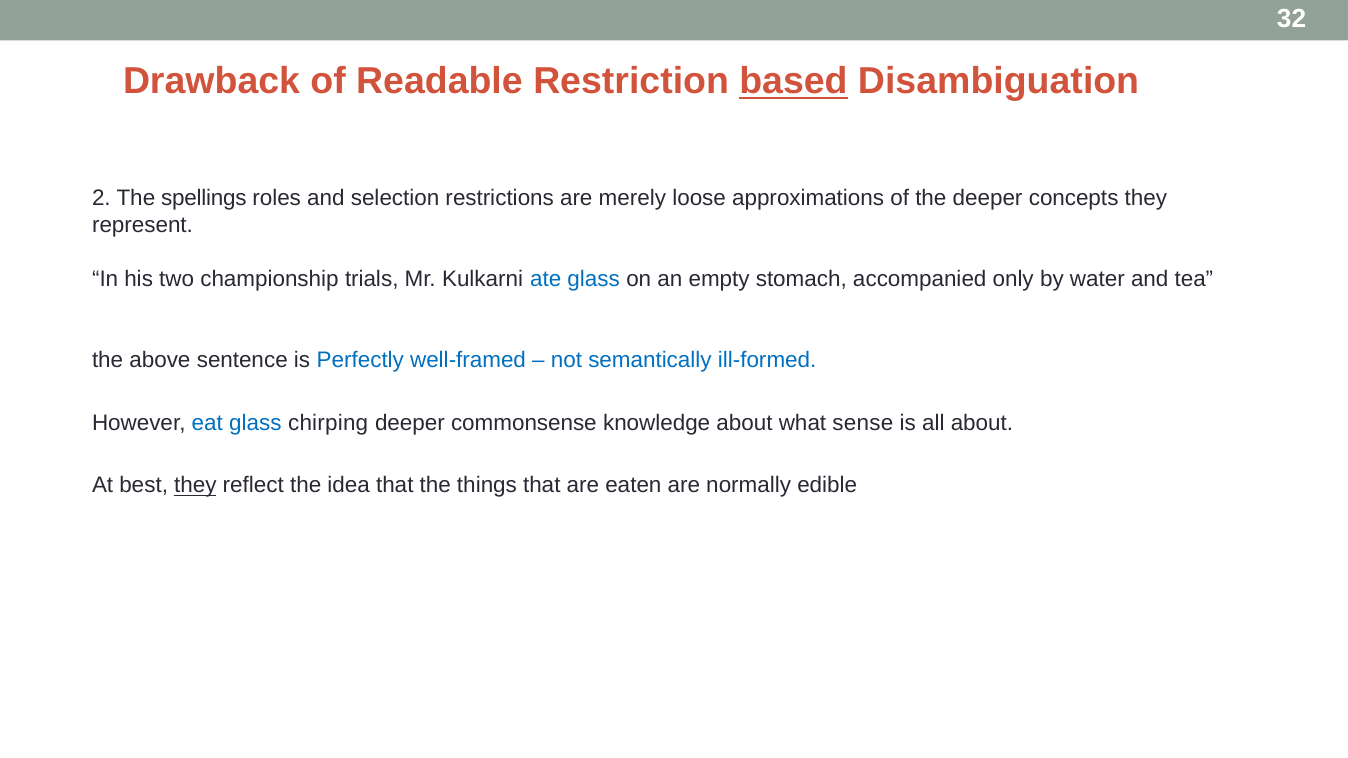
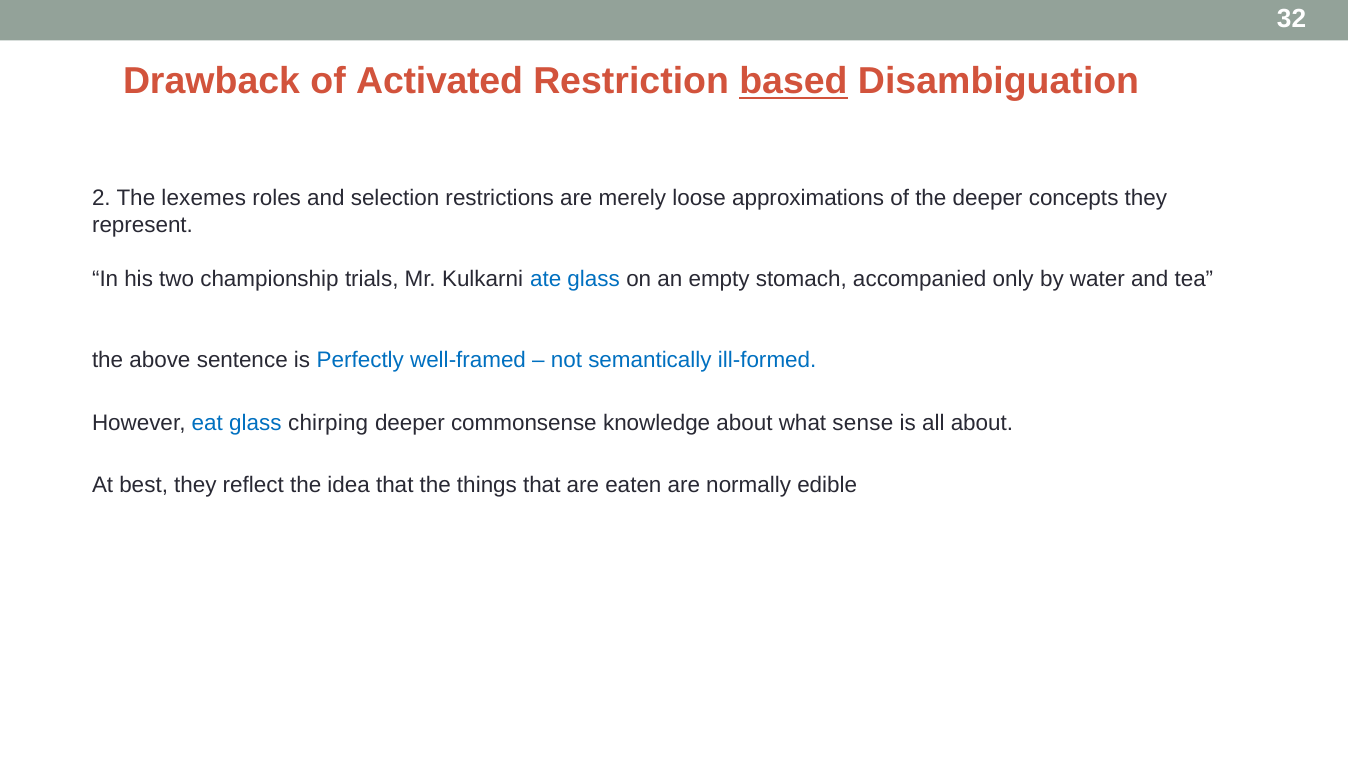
Readable: Readable -> Activated (440, 82)
spellings: spellings -> lexemes (204, 198)
they underline: present -> none (195, 486)
